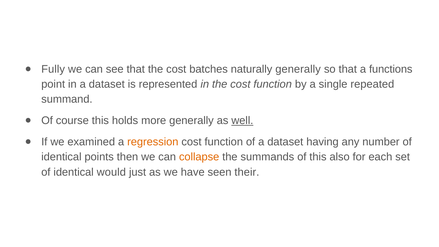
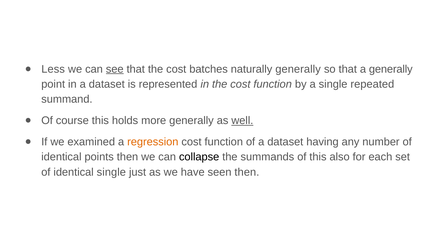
Fully: Fully -> Less (53, 69)
see underline: none -> present (115, 69)
a functions: functions -> generally (391, 69)
collapse colour: orange -> black (199, 157)
identical would: would -> single (111, 172)
seen their: their -> then (247, 172)
